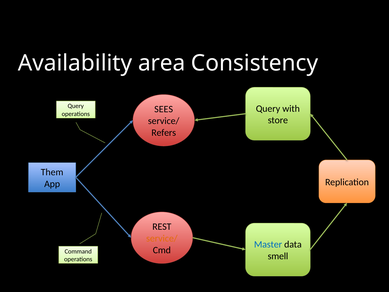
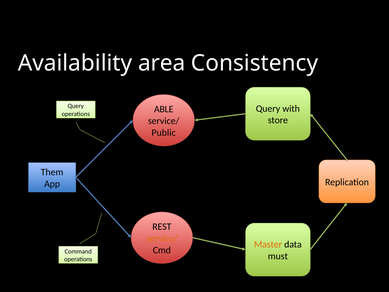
SEES: SEES -> ABLE (164, 109)
Refers: Refers -> Public (164, 132)
Master colour: blue -> orange (268, 244)
smell: smell -> must (278, 256)
